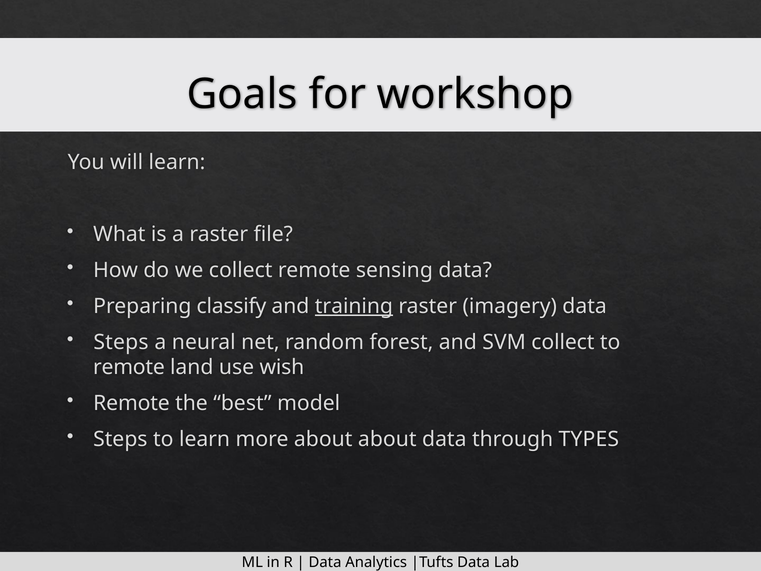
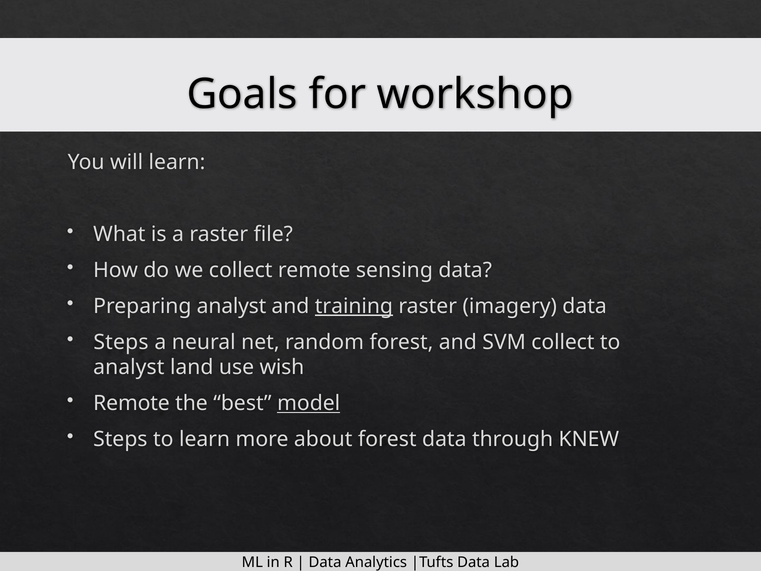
Preparing classify: classify -> analyst (232, 306)
remote: remote -> analyst (129, 367)
model underline: none -> present (309, 403)
about about: about -> forest (387, 439)
TYPES: TYPES -> KNEW (589, 439)
